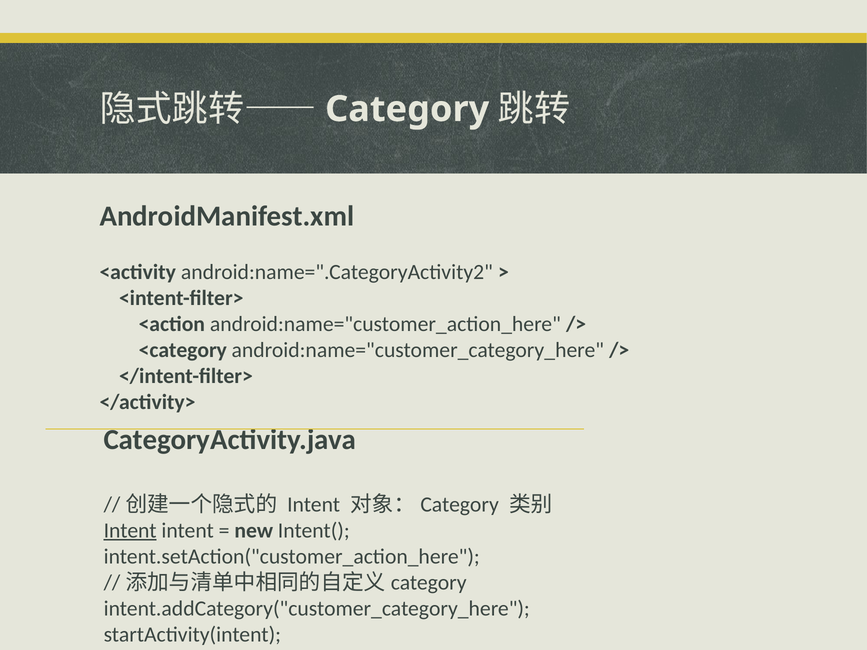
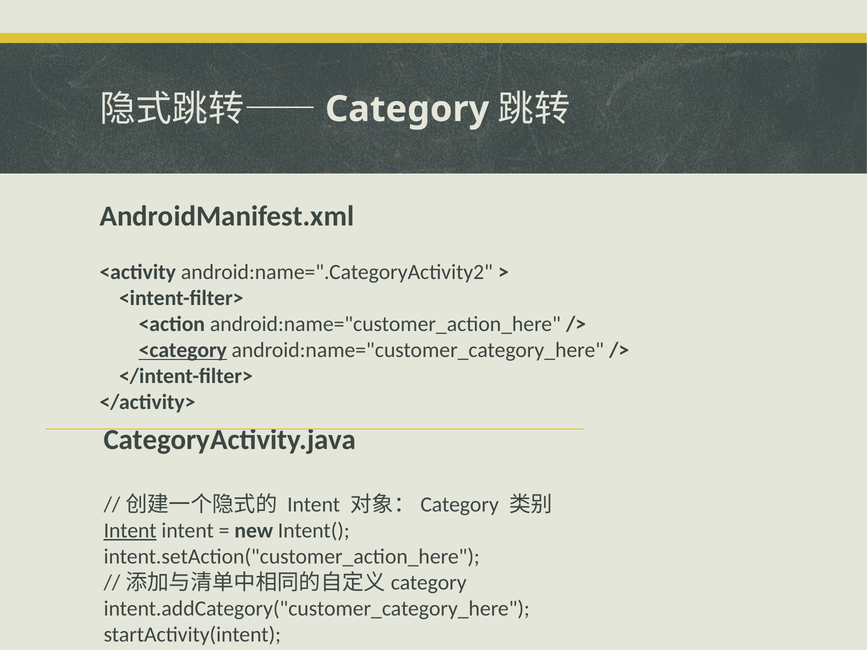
<category underline: none -> present (183, 350)
